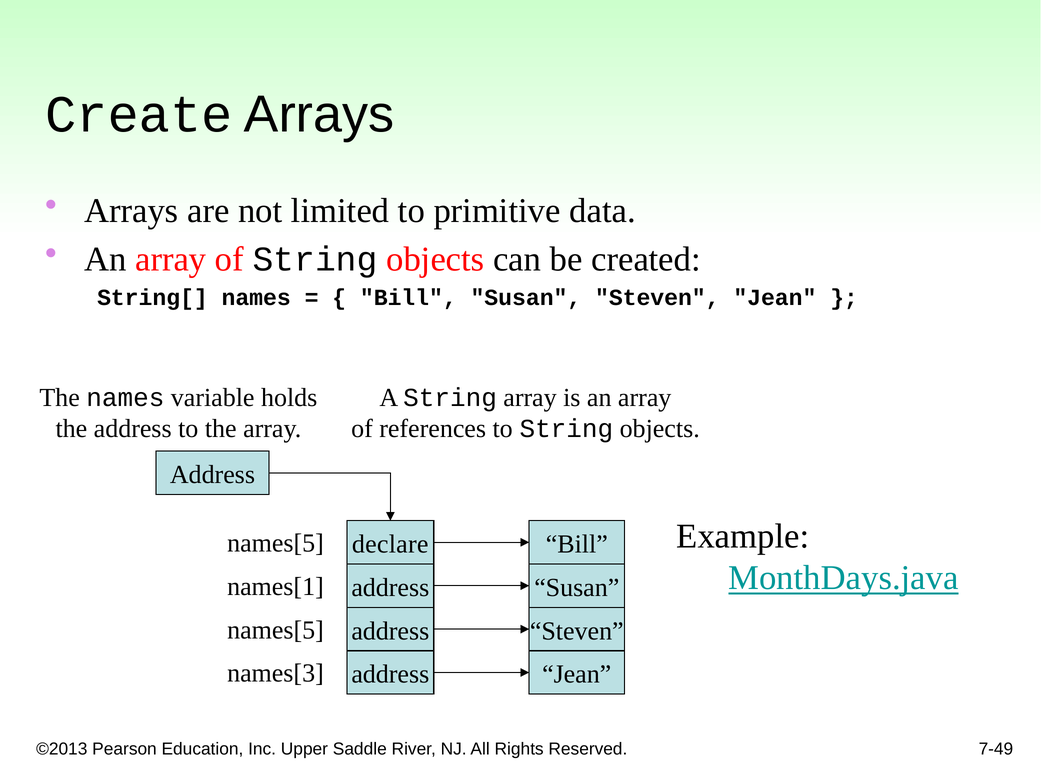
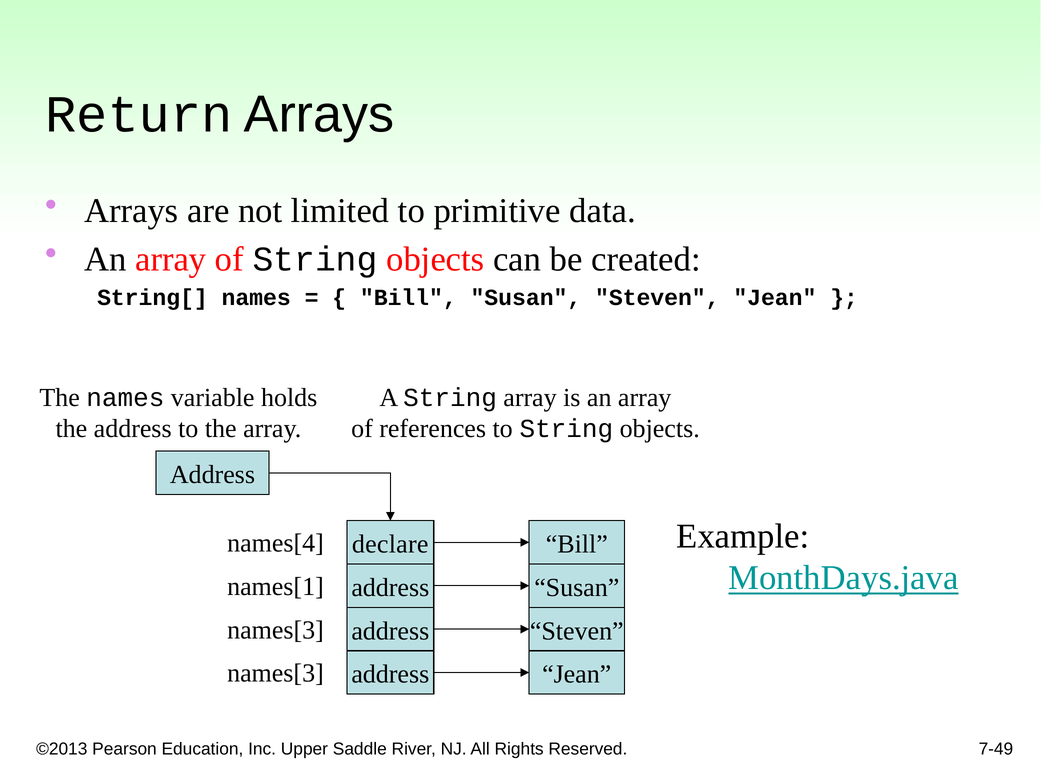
Create: Create -> Return (139, 115)
names[5: names[5 -> names[4 (275, 543)
names[5: names[5 -> names[3 (275, 630)
